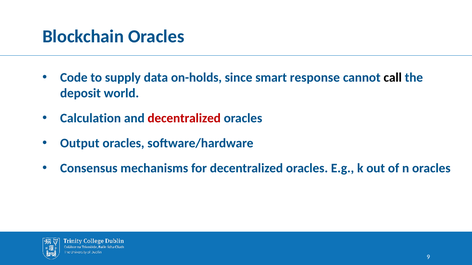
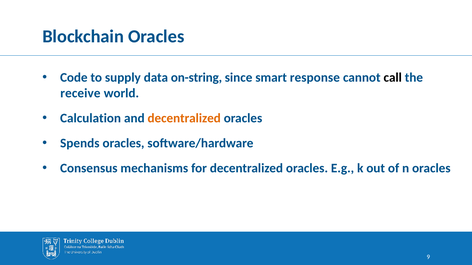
on-holds: on-holds -> on-string (196, 78)
deposit: deposit -> receive (80, 93)
decentralized colour: red -> orange (184, 118)
Output: Output -> Spends (80, 143)
